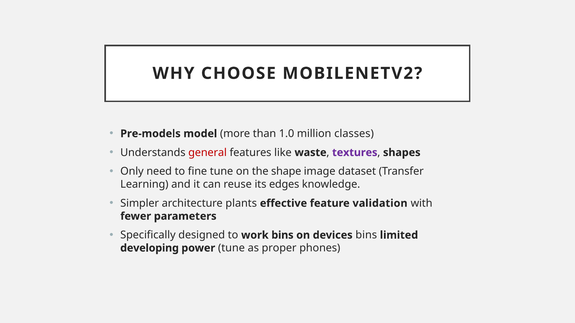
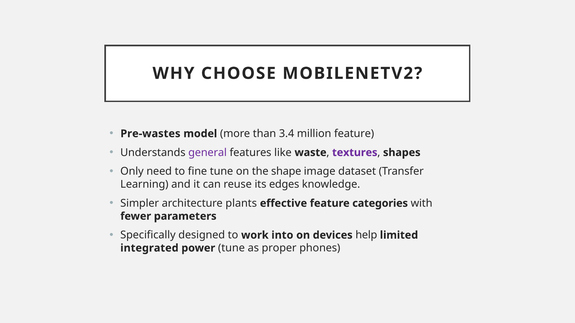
Pre-models: Pre-models -> Pre-wastes (150, 134)
1.0: 1.0 -> 3.4 (287, 134)
million classes: classes -> feature (354, 134)
general colour: red -> purple (208, 153)
validation: validation -> categories (380, 204)
work bins: bins -> into (282, 235)
devices bins: bins -> help (366, 235)
developing: developing -> integrated (149, 248)
